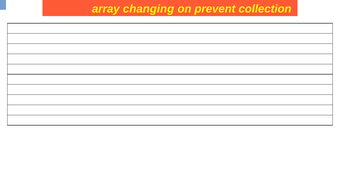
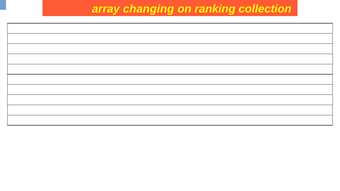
prevent: prevent -> ranking (215, 9)
